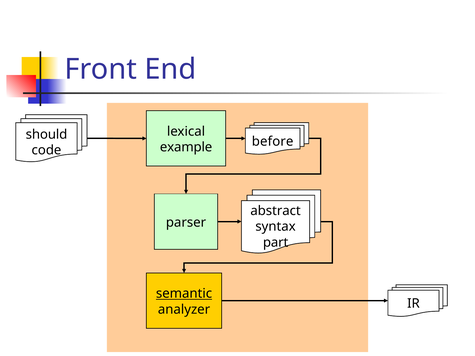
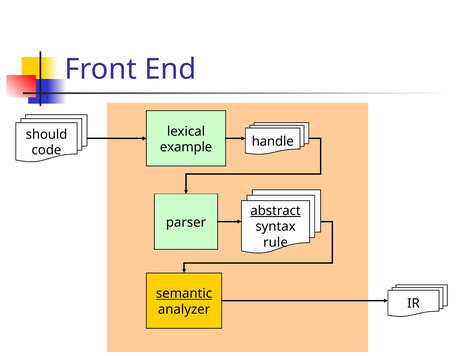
before: before -> handle (273, 142)
abstract underline: none -> present (276, 211)
part: part -> rule (275, 243)
